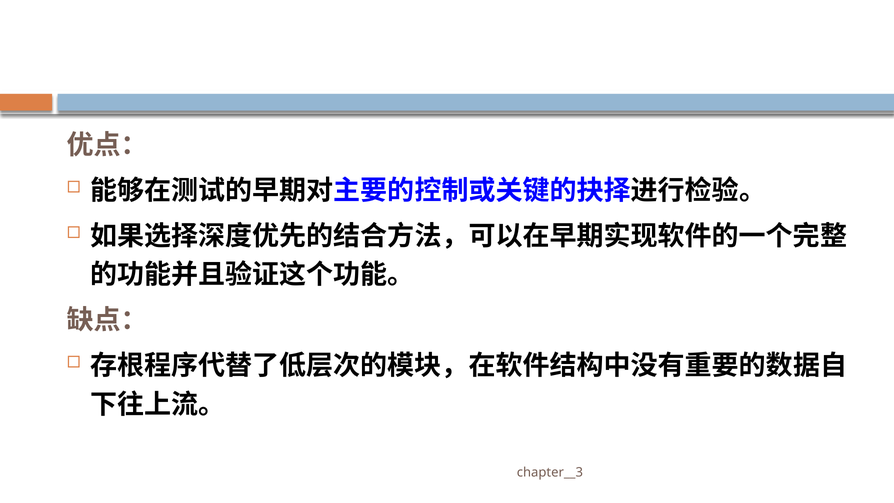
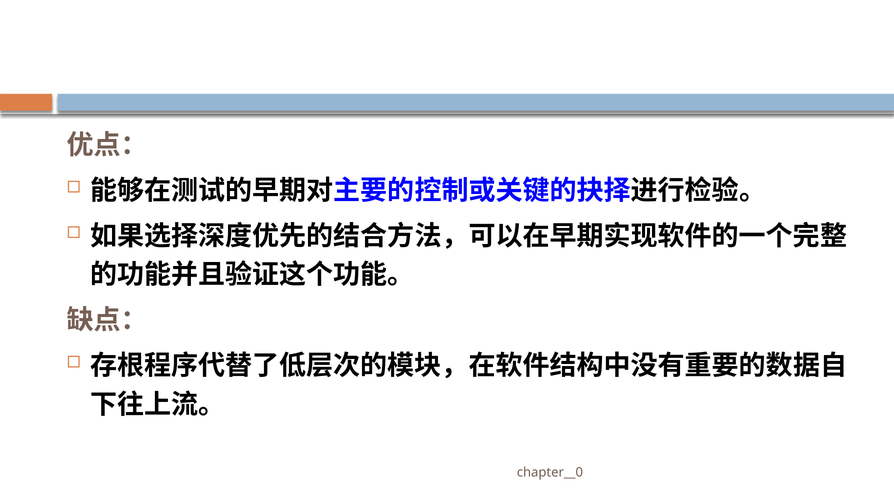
chapter__3: chapter__3 -> chapter__0 (550, 472)
